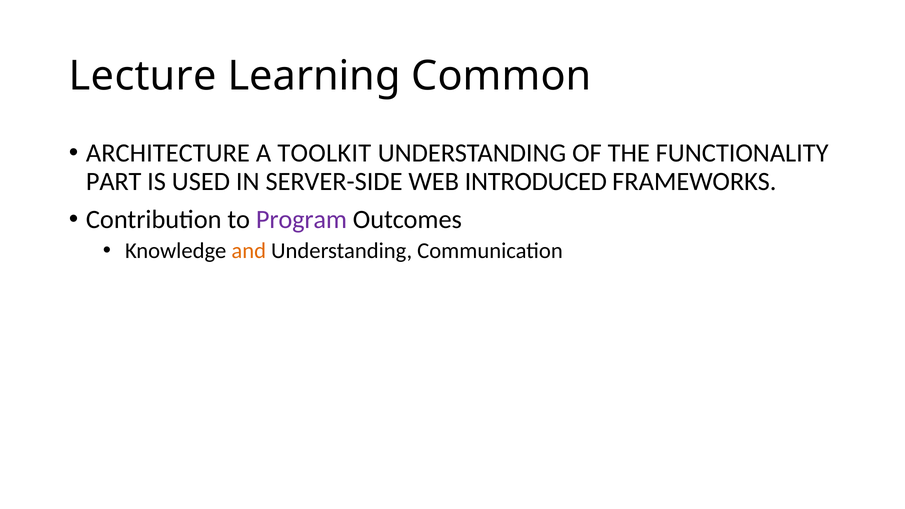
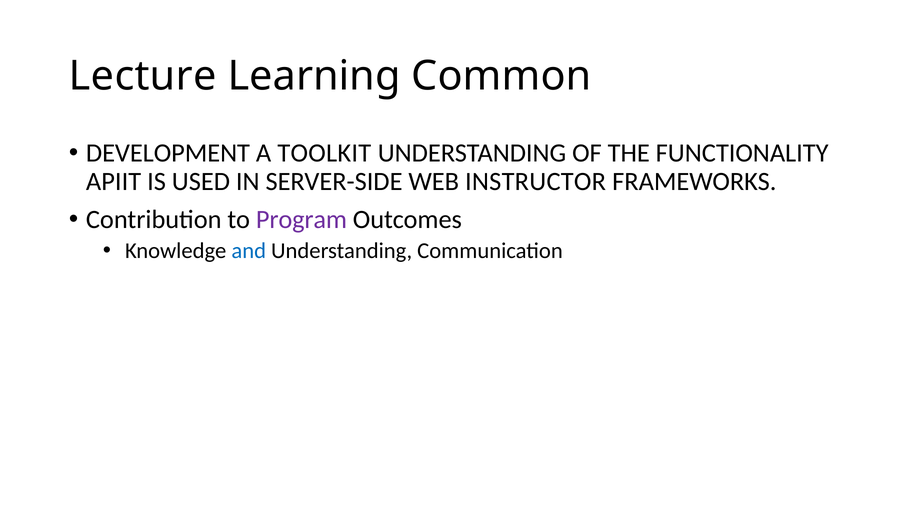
ARCHITECTURE: ARCHITECTURE -> DEVELOPMENT (168, 153)
PART: PART -> APIIT (114, 182)
INTRODUCED: INTRODUCED -> INSTRUCTOR (536, 182)
and colour: orange -> blue (249, 251)
